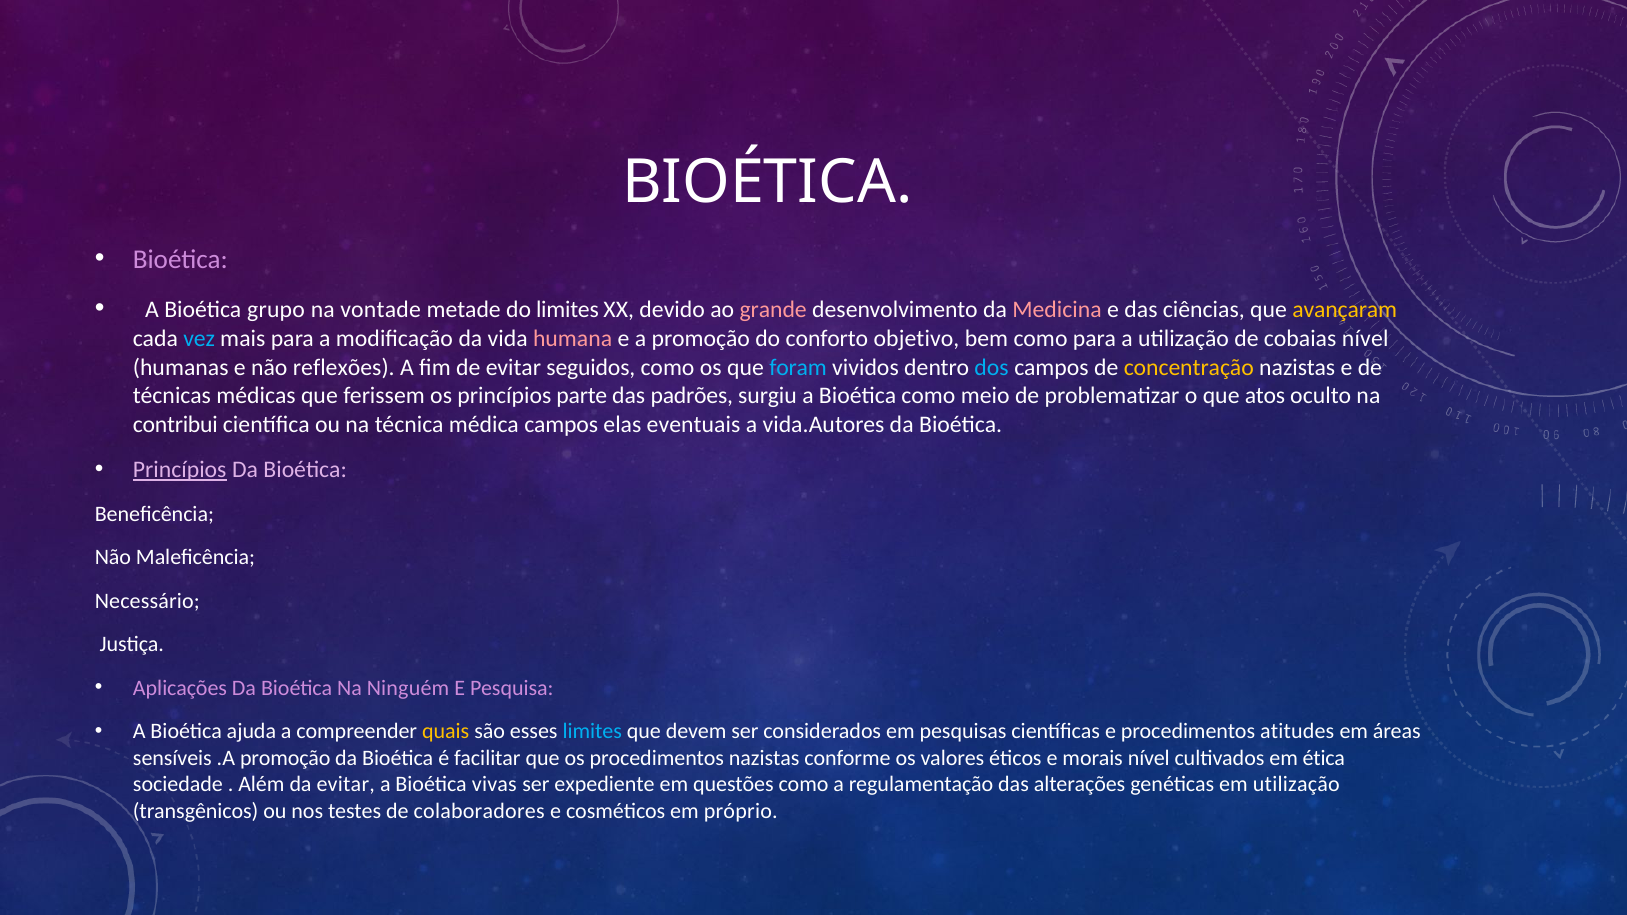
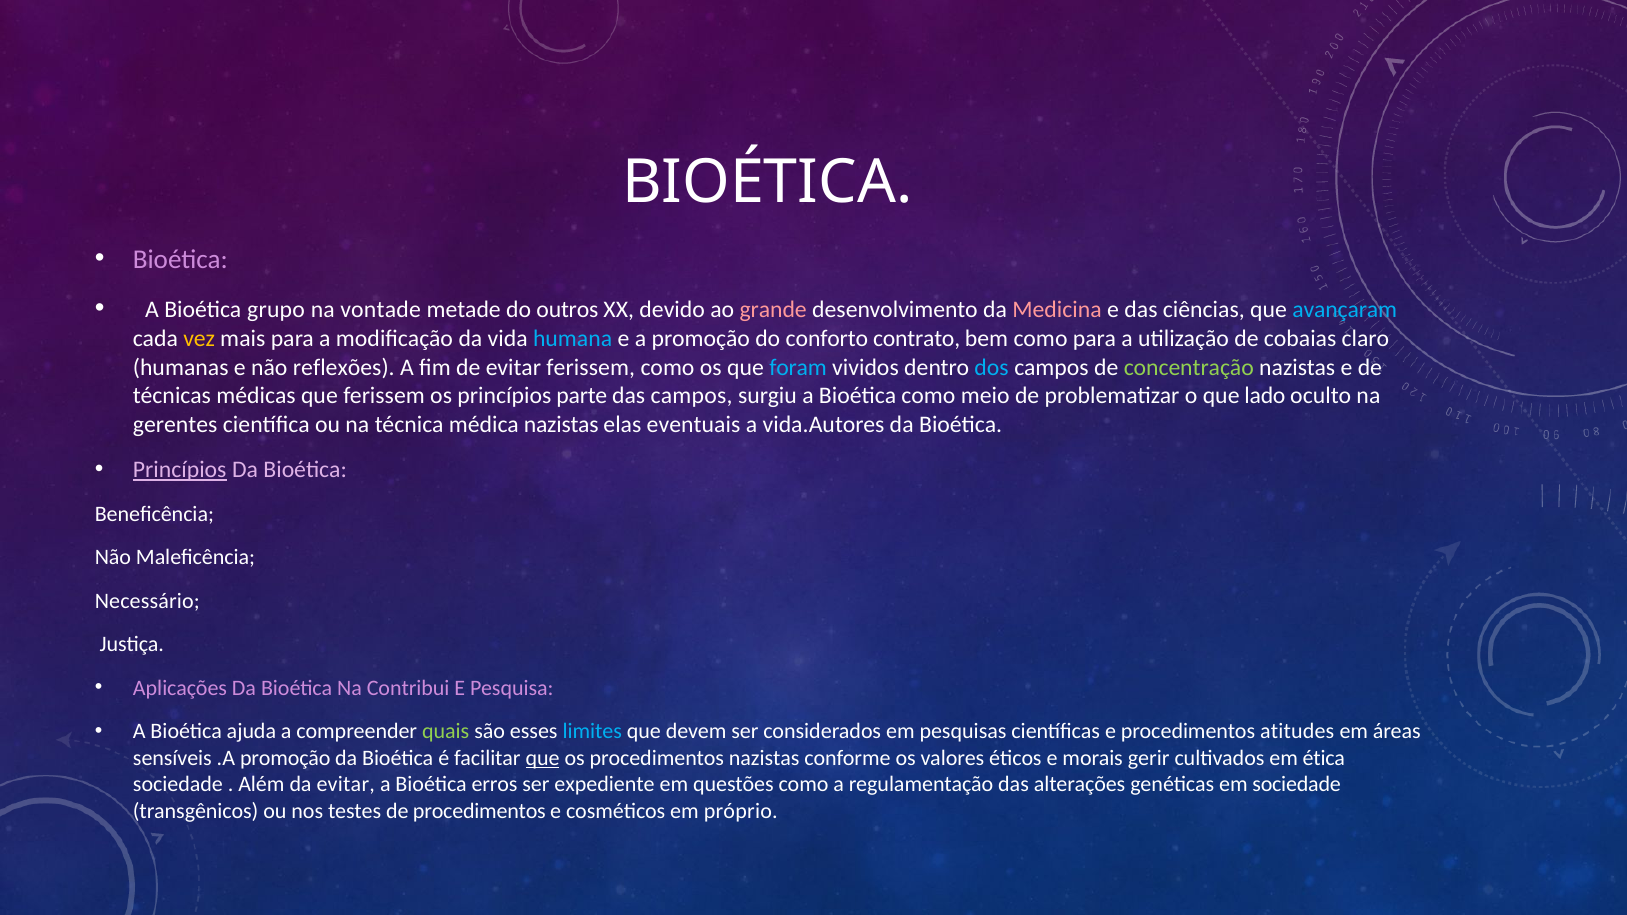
do limites: limites -> outros (567, 310)
avançaram colour: yellow -> light blue (1345, 310)
vez colour: light blue -> yellow (199, 339)
humana colour: pink -> light blue (573, 339)
objetivo: objetivo -> contrato (917, 339)
cobaias nível: nível -> claro (1365, 339)
evitar seguidos: seguidos -> ferissem (591, 368)
concentração colour: yellow -> light green (1189, 368)
das padrões: padrões -> campos (692, 396)
atos: atos -> lado (1265, 396)
contribui: contribui -> gerentes (175, 425)
médica campos: campos -> nazistas (561, 425)
Ninguém: Ninguém -> Contribui (408, 688)
quais colour: yellow -> light green (446, 731)
que underline: none -> present (543, 758)
morais nível: nível -> gerir (1149, 758)
vivas: vivas -> erros (495, 784)
em utilização: utilização -> sociedade (1297, 784)
de colaboradores: colaboradores -> procedimentos (479, 811)
